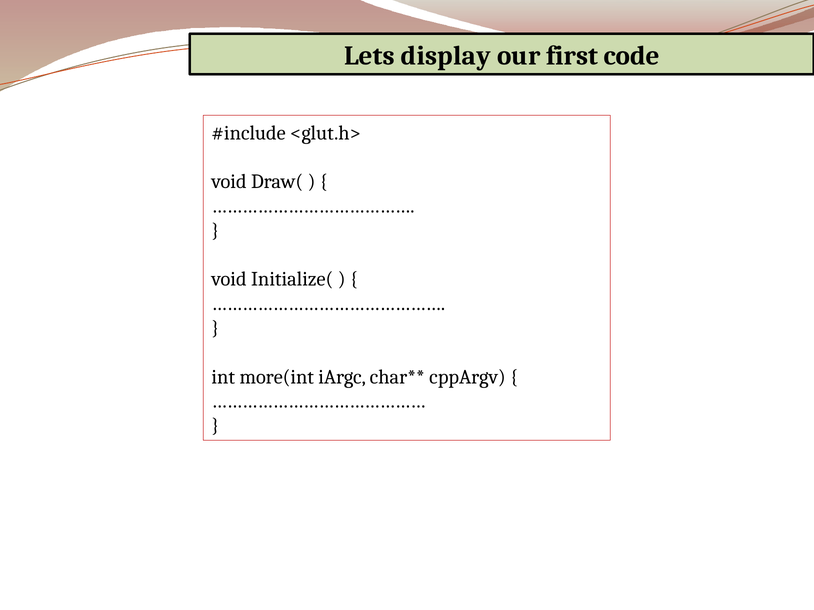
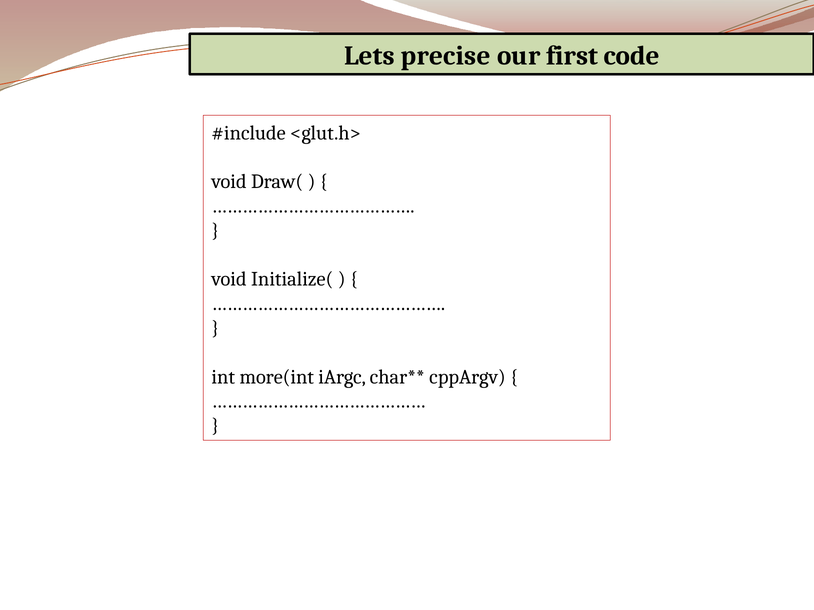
display: display -> precise (446, 56)
